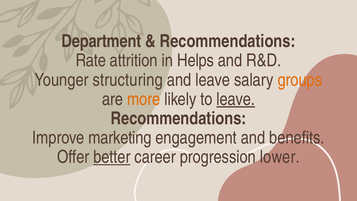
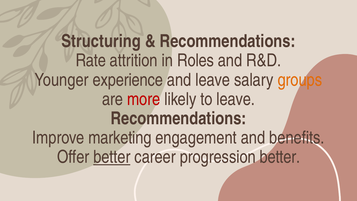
Department: Department -> Structuring (101, 41)
Helps: Helps -> Roles (196, 61)
structuring: structuring -> experience (128, 80)
more colour: orange -> red (144, 99)
leave underline: present -> none (236, 99)
progression lower: lower -> better (280, 157)
